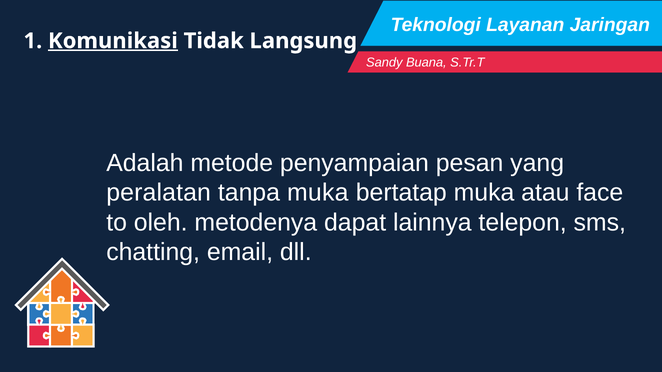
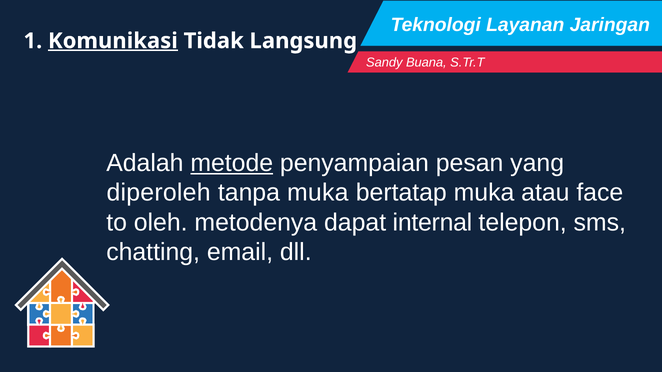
metode underline: none -> present (232, 163)
peralatan: peralatan -> diperoleh (159, 193)
lainnya: lainnya -> internal (432, 223)
